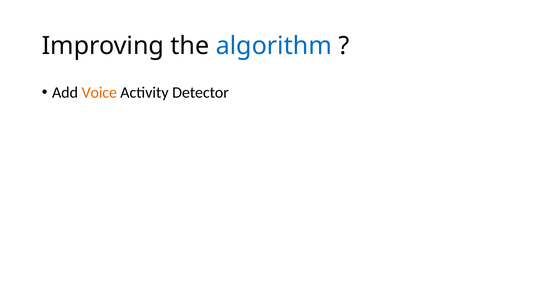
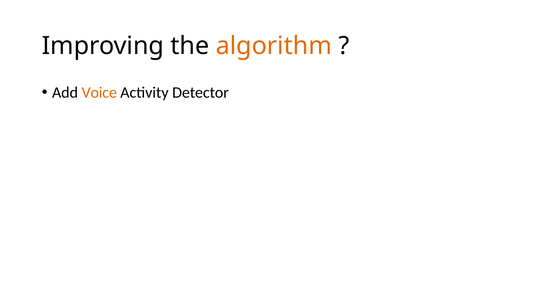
algorithm colour: blue -> orange (274, 46)
